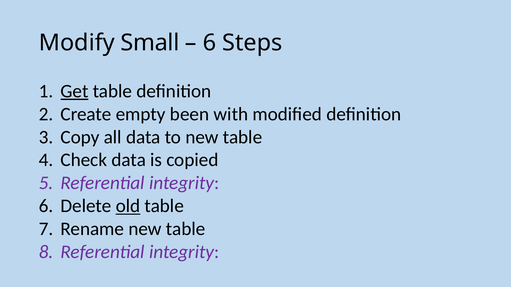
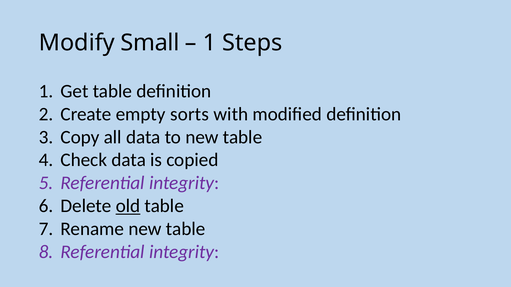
6: 6 -> 1 (209, 43)
Get underline: present -> none (74, 91)
been: been -> sorts (190, 114)
